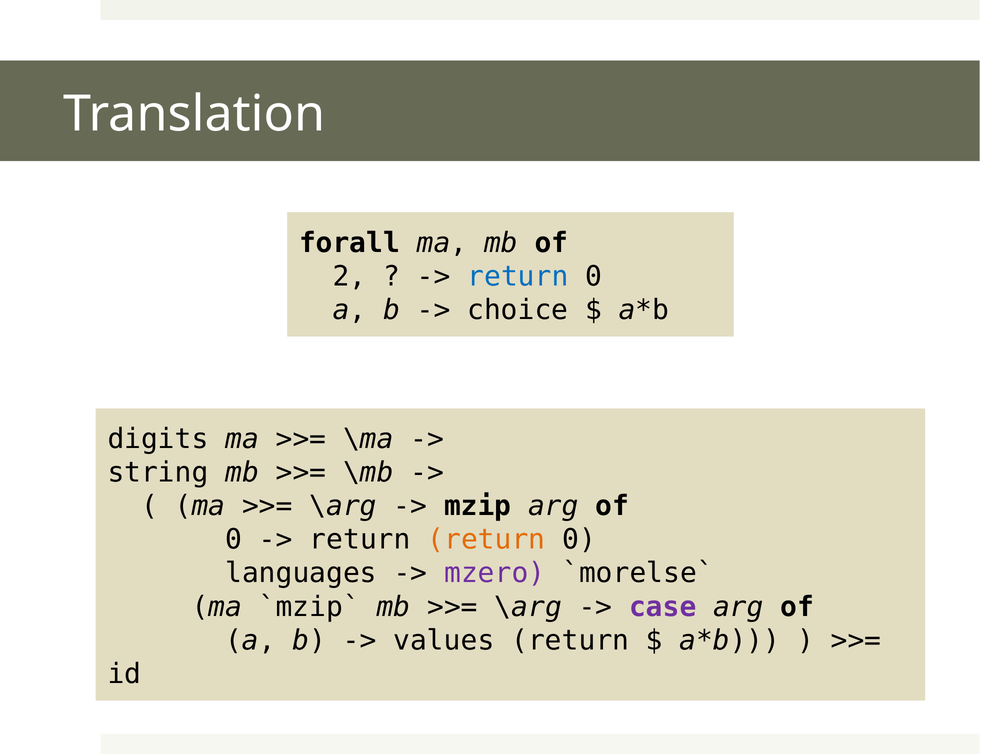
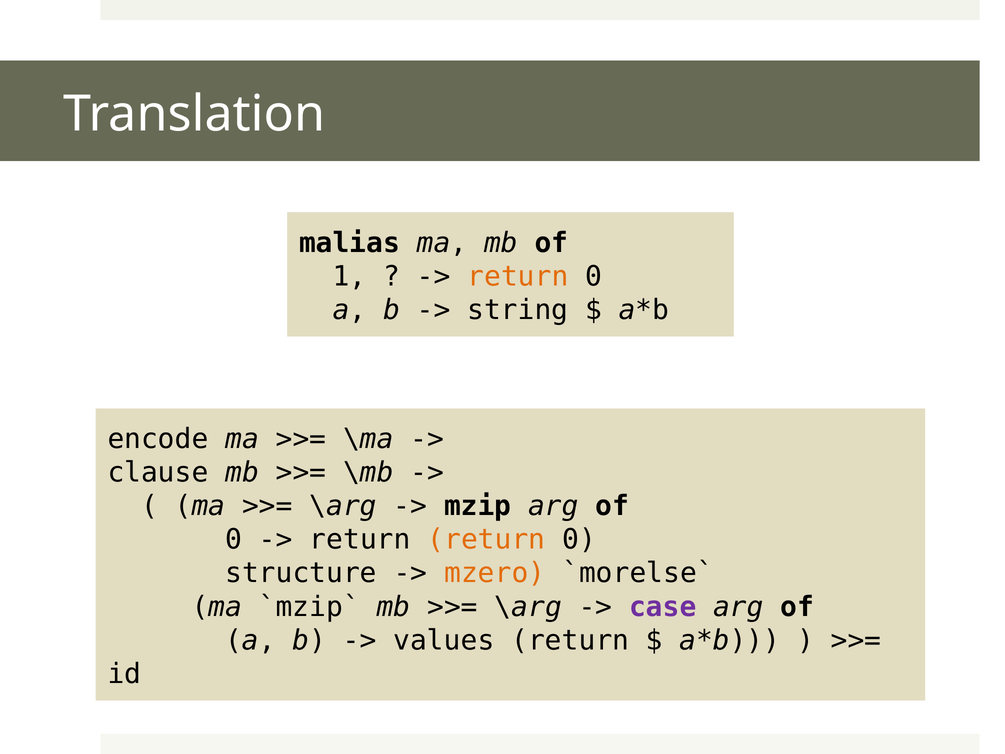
forall: forall -> malias (349, 243)
2: 2 -> 1 (349, 276)
return colour: blue -> orange (518, 276)
choice: choice -> string (518, 310)
digits: digits -> encode (158, 439)
string: string -> clause (158, 473)
languages: languages -> structure (301, 573)
mzero colour: purple -> orange (495, 573)
